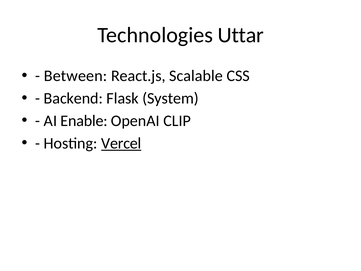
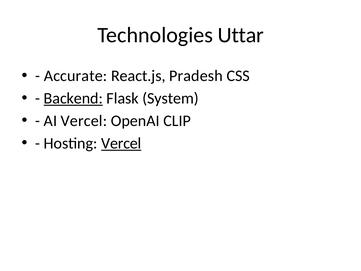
Between: Between -> Accurate (76, 76)
Scalable: Scalable -> Pradesh (196, 76)
Backend underline: none -> present (73, 98)
AI Enable: Enable -> Vercel (84, 121)
